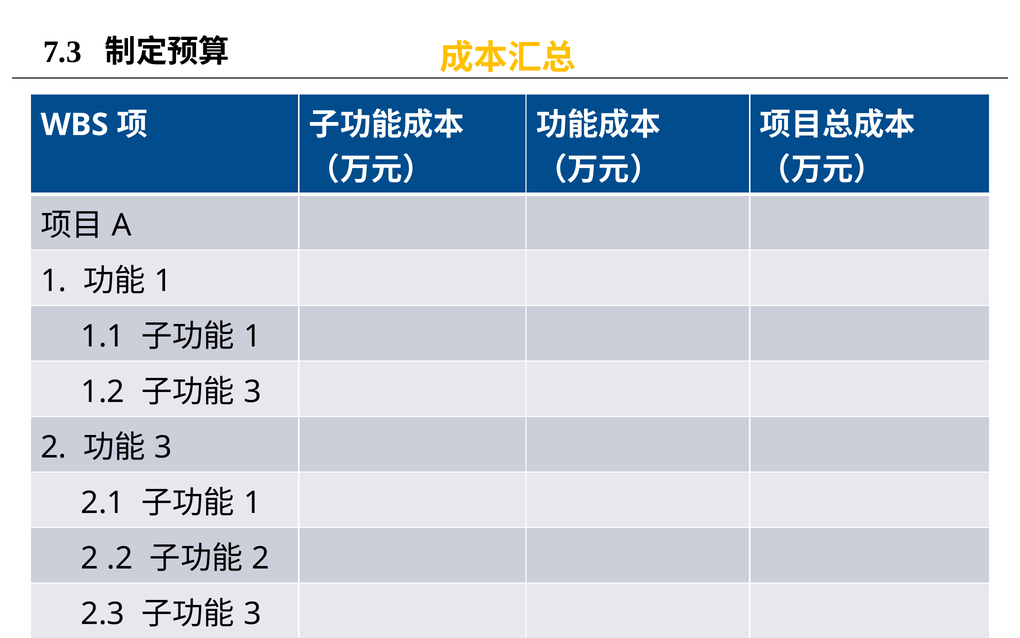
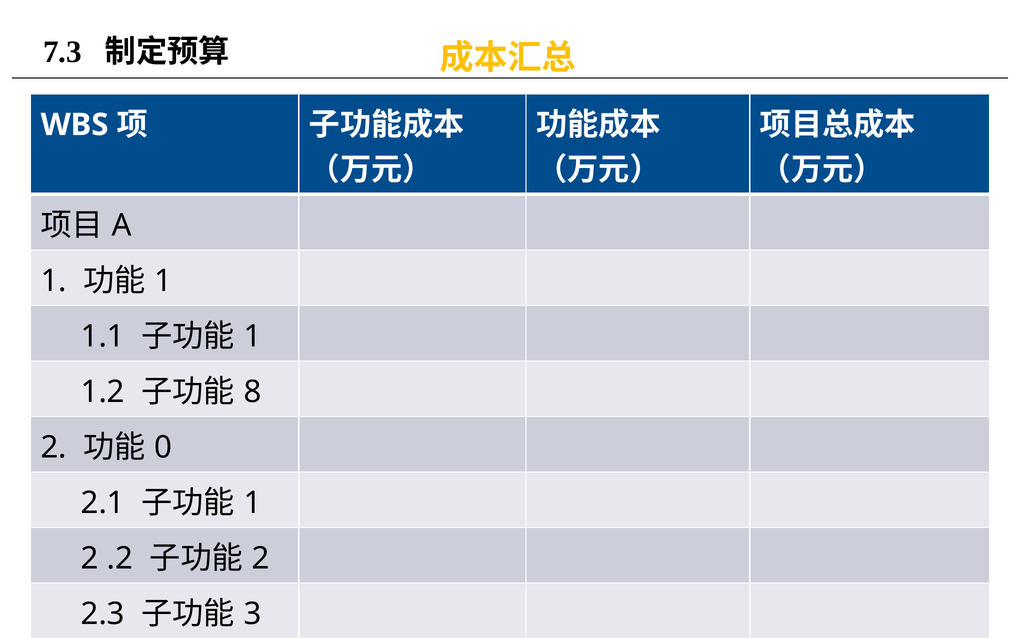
3: 3 -> 8 (252, 391)
3: 3 -> 0 (163, 447)
